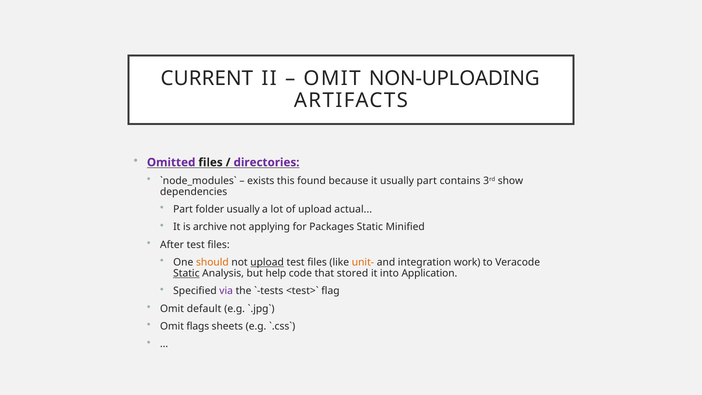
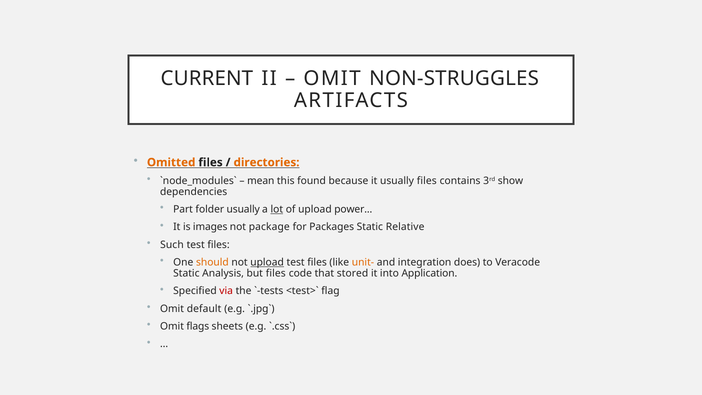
NON-UPLOADING: NON-UPLOADING -> NON-STRUGGLES (454, 79)
Omitted colour: purple -> orange (171, 162)
directories colour: purple -> orange (267, 162)
exists: exists -> mean (261, 181)
usually part: part -> files (427, 181)
lot underline: none -> present (277, 209)
actual: actual -> power (353, 209)
archive: archive -> images (210, 227)
applying: applying -> package (269, 227)
Minified: Minified -> Relative (405, 227)
After: After -> Such (172, 245)
work: work -> does (467, 262)
Static underline: present -> none (186, 273)
but help: help -> files (276, 273)
via colour: purple -> red (226, 291)
